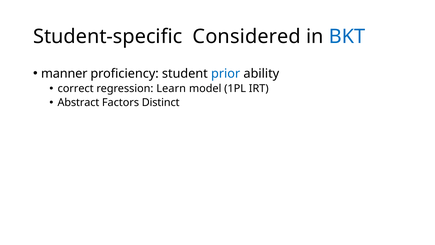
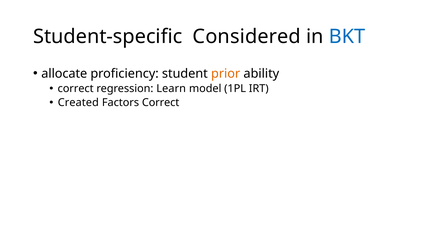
manner: manner -> allocate (64, 74)
prior colour: blue -> orange (226, 74)
Abstract: Abstract -> Created (78, 103)
Factors Distinct: Distinct -> Correct (161, 103)
